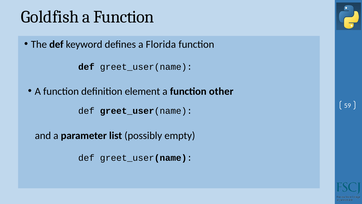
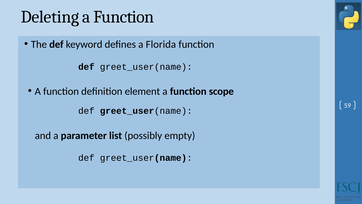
Goldfish: Goldfish -> Deleting (50, 17)
other: other -> scope (221, 91)
